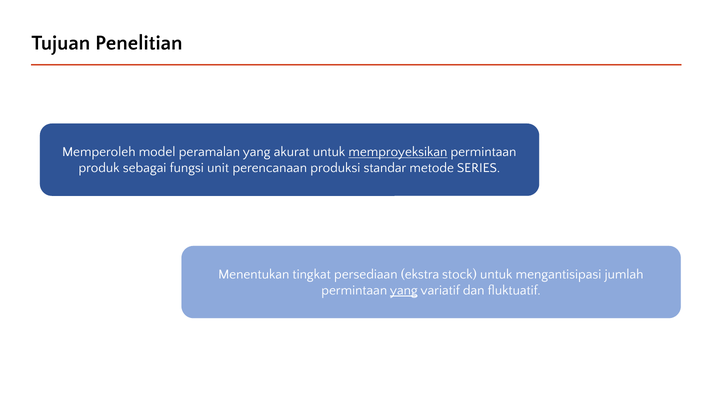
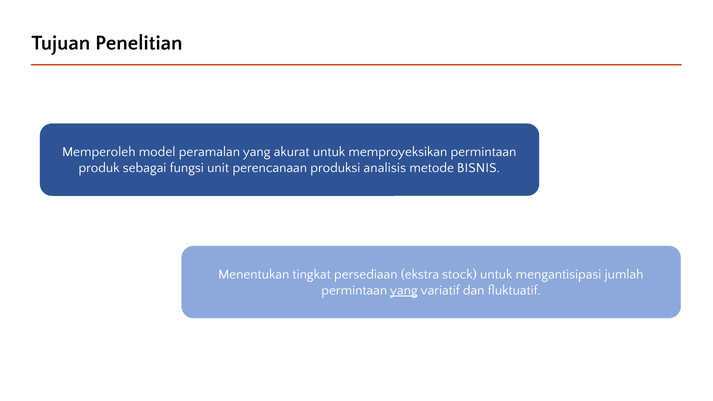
memproyeksikan underline: present -> none (398, 152)
standar: standar -> analisis (385, 168)
SERIES: SERIES -> BISNIS (478, 168)
